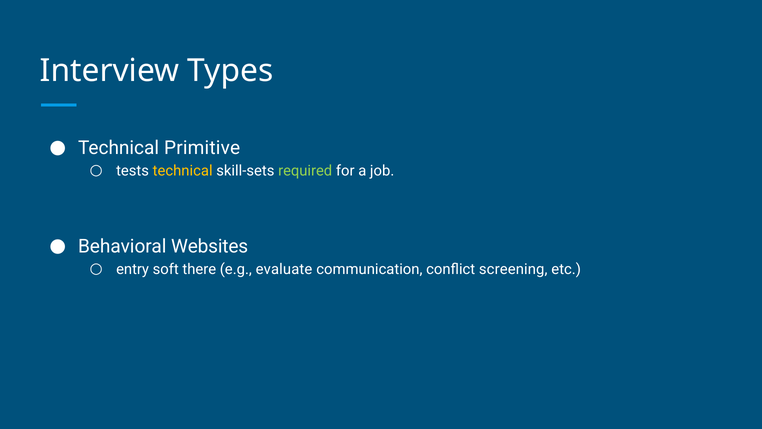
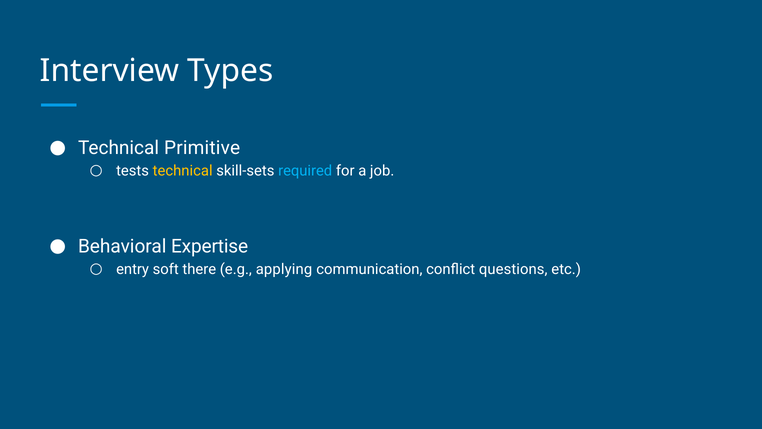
required colour: light green -> light blue (305, 171)
Websites: Websites -> Expertise (210, 246)
evaluate: evaluate -> applying (284, 269)
screening: screening -> questions (513, 269)
